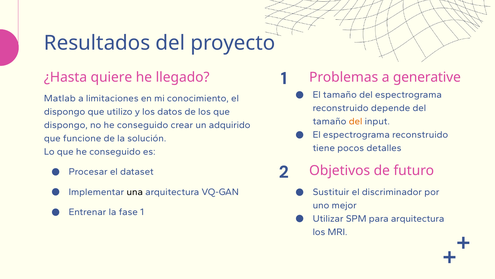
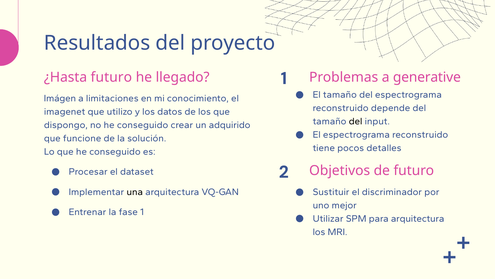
¿Hasta quiere: quiere -> futuro (111, 77)
Matlab: Matlab -> Imágen (60, 98)
dispongo: dispongo -> imagenet (65, 111)
del colour: orange -> black (356, 121)
